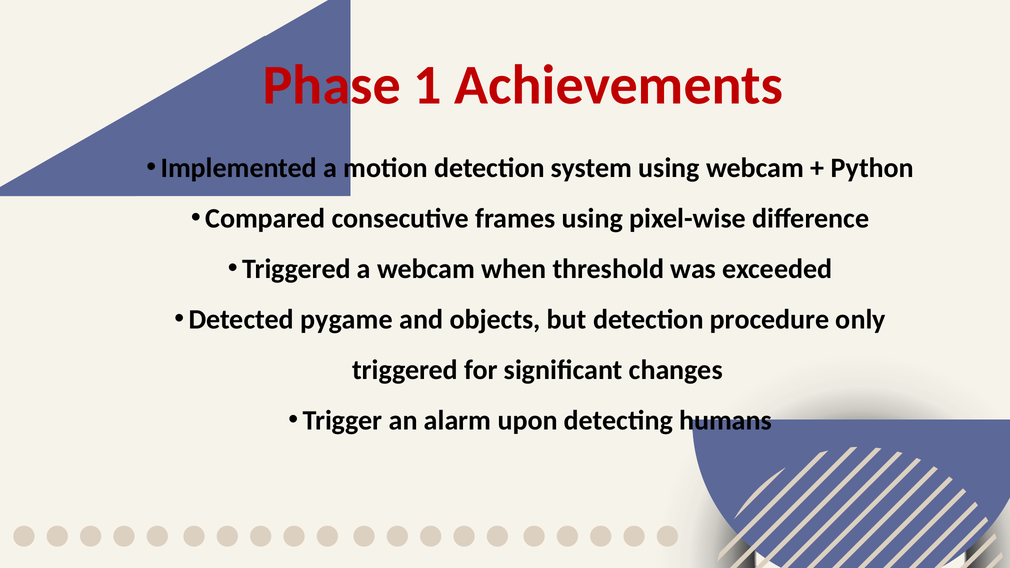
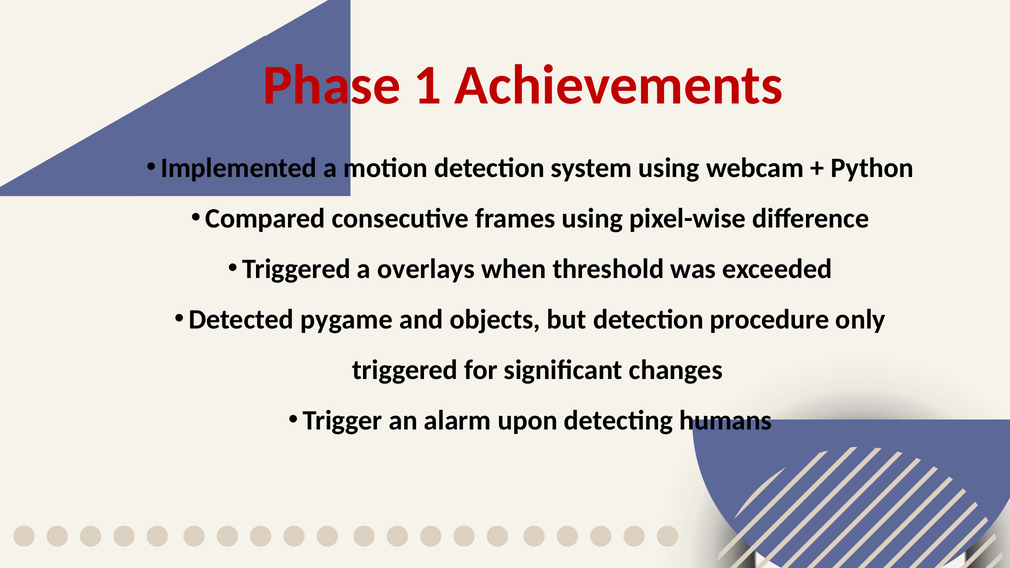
a webcam: webcam -> overlays (426, 269)
